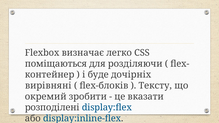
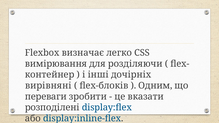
поміщаються: поміщаються -> вимірювання (56, 64)
буде: буде -> інші (98, 75)
Тексту: Тексту -> Одним (155, 86)
окремий: окремий -> переваги (46, 97)
